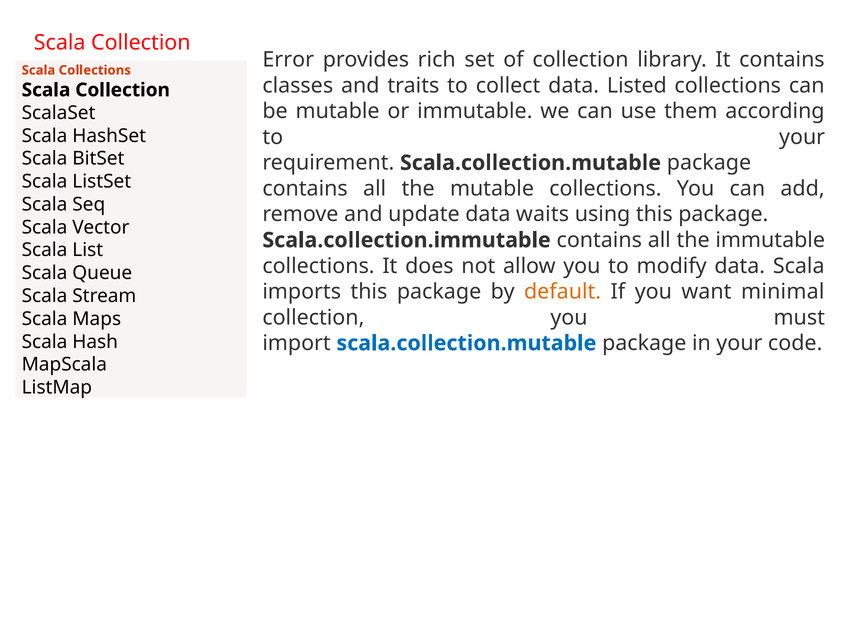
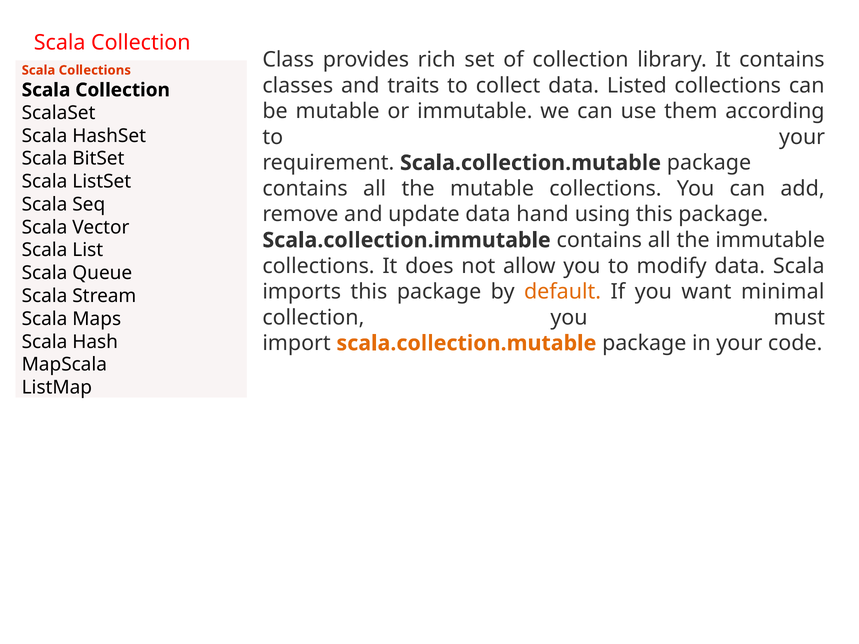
Error: Error -> Class (288, 60)
waits: waits -> hand (543, 214)
scala.collection.mutable colour: blue -> orange (466, 343)
